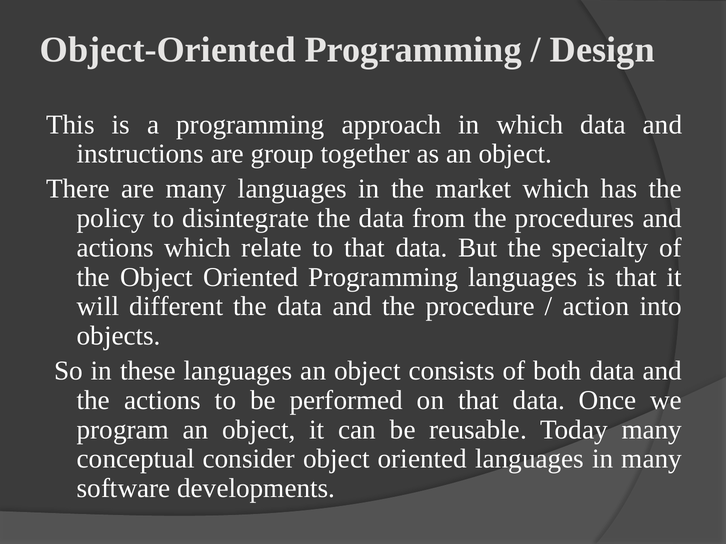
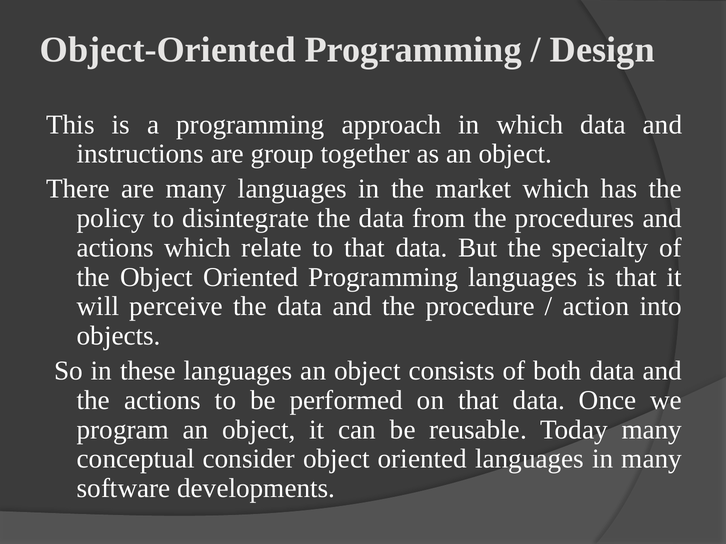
different: different -> perceive (176, 307)
